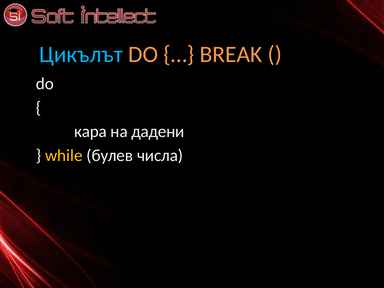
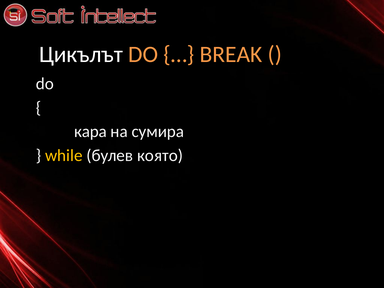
Цикълът colour: light blue -> white (81, 54)
дадени: дадени -> сумира (158, 132)
числа: числа -> която (160, 156)
